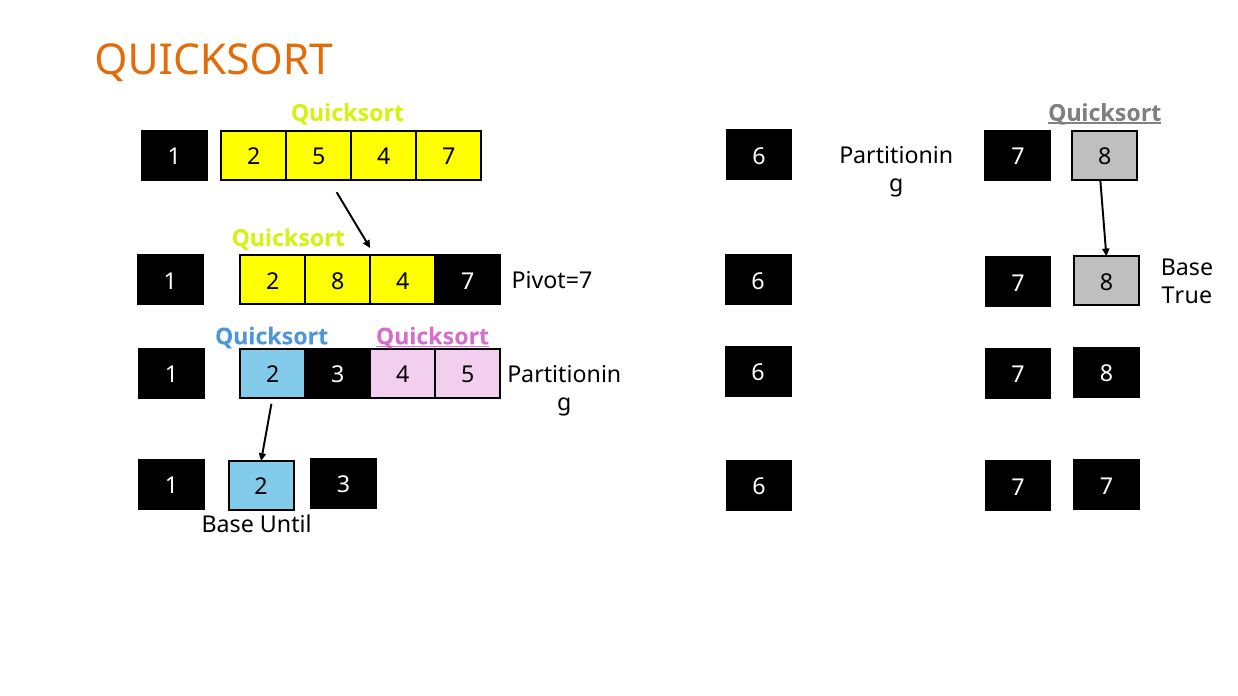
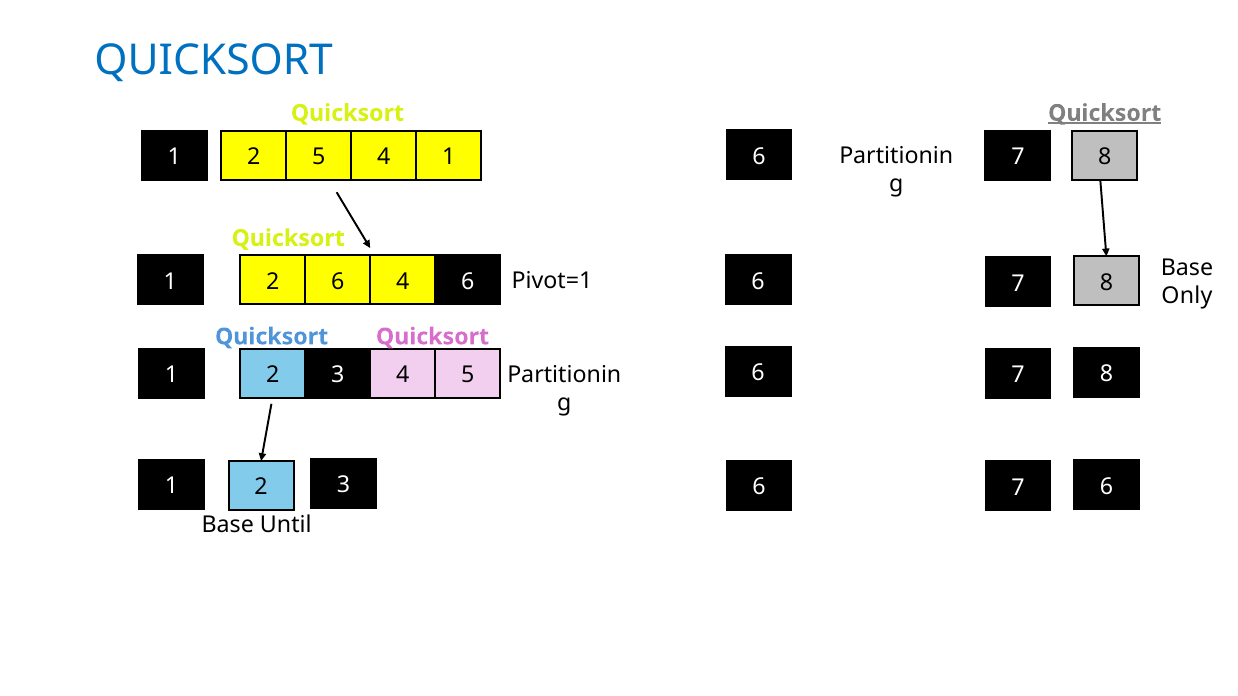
QUICKSORT colour: orange -> blue (214, 61)
5 4 7: 7 -> 1 (449, 157)
Pivot=7: Pivot=7 -> Pivot=1 (552, 281)
2 8: 8 -> 6 (338, 282)
7: 7 -> 6 (468, 282)
True: True -> Only (1187, 296)
Quicksort underline: present -> none (433, 337)
7: 7 -> 6 (1106, 487)
